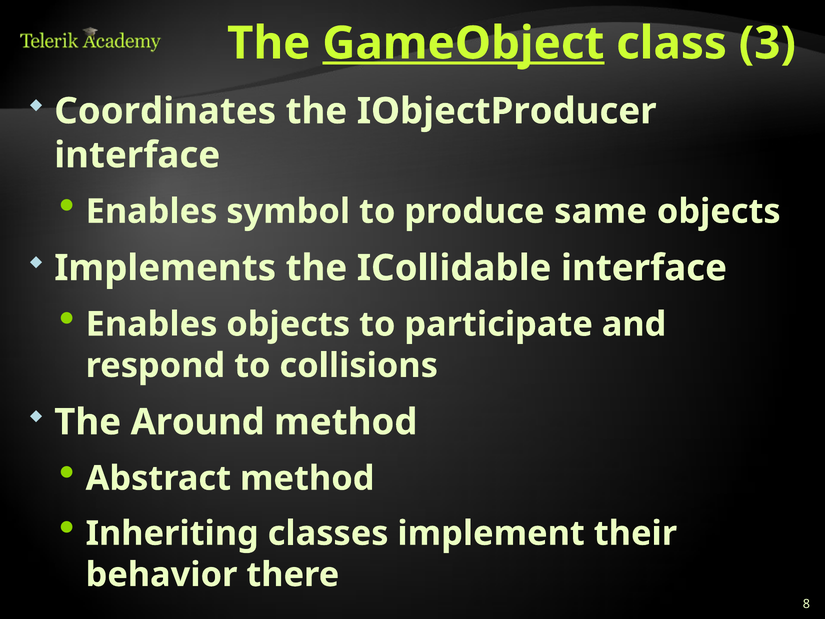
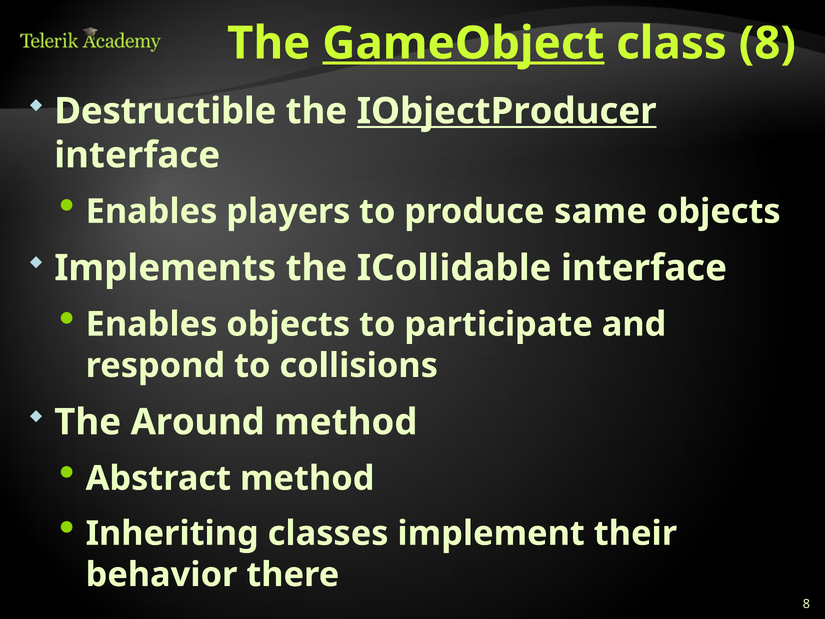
class 3: 3 -> 8 (767, 43)
Coordinates: Coordinates -> Destructible (165, 111)
IObjectProducer underline: none -> present (507, 111)
symbol: symbol -> players (288, 211)
